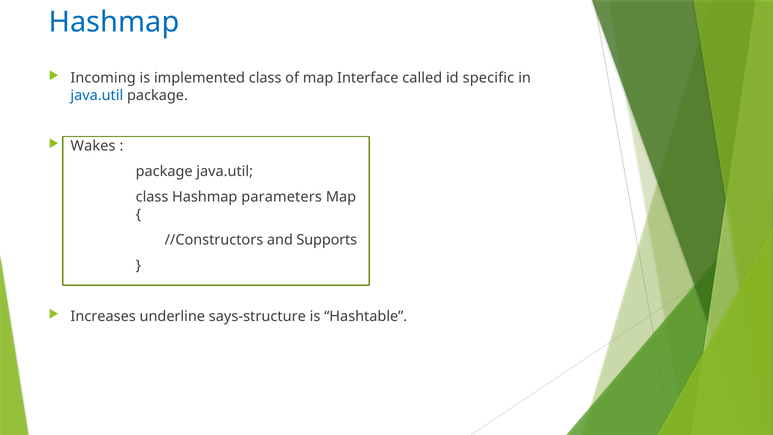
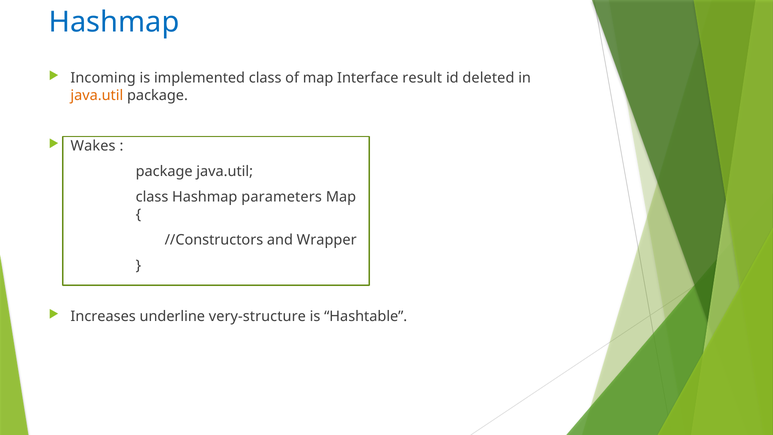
called: called -> result (422, 78)
specific: specific -> deleted (488, 78)
java.util colour: blue -> orange (97, 95)
Supports: Supports -> Wrapper (327, 240)
says-structure: says-structure -> very-structure (257, 316)
